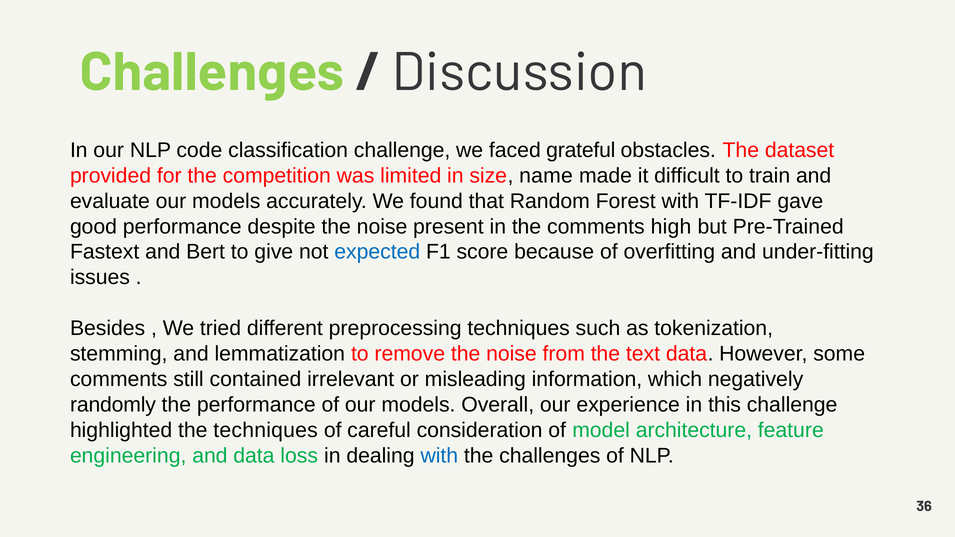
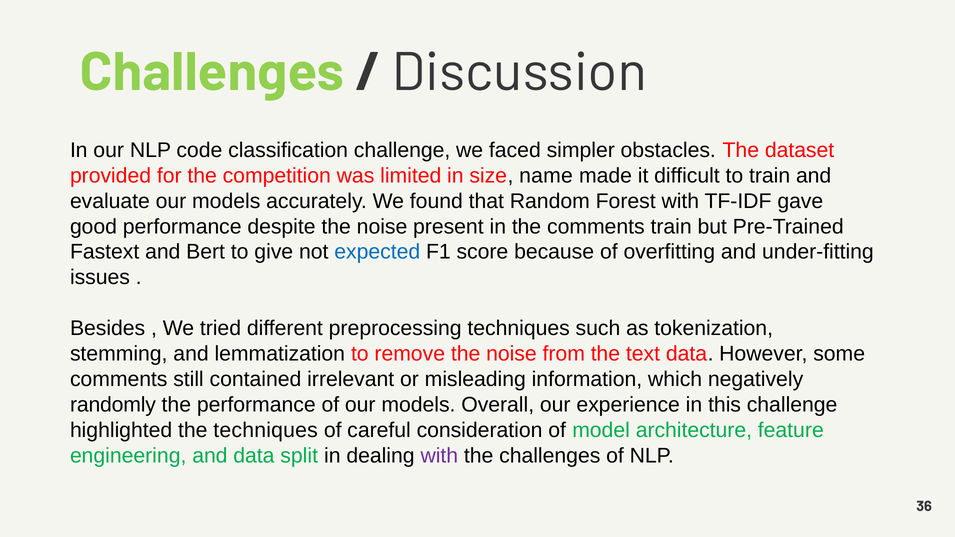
grateful: grateful -> simpler (581, 150)
comments high: high -> train (671, 227)
loss: loss -> split (299, 456)
with colour: blue -> purple (439, 456)
